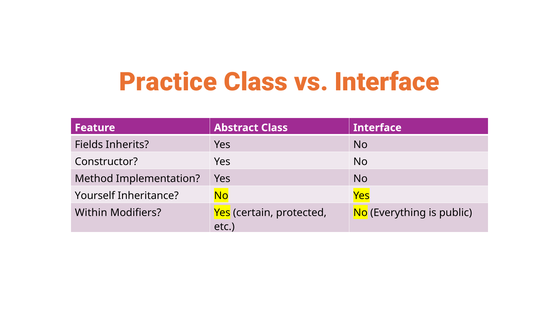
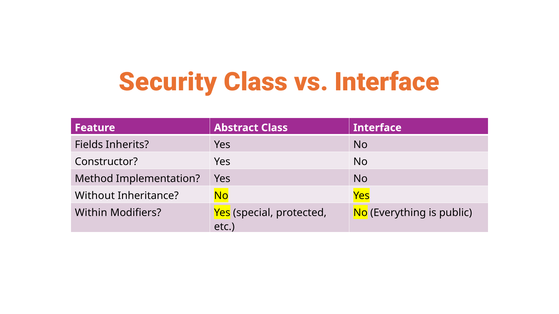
Practice: Practice -> Security (168, 82)
Yourself: Yourself -> Without (95, 196)
certain: certain -> special (253, 213)
